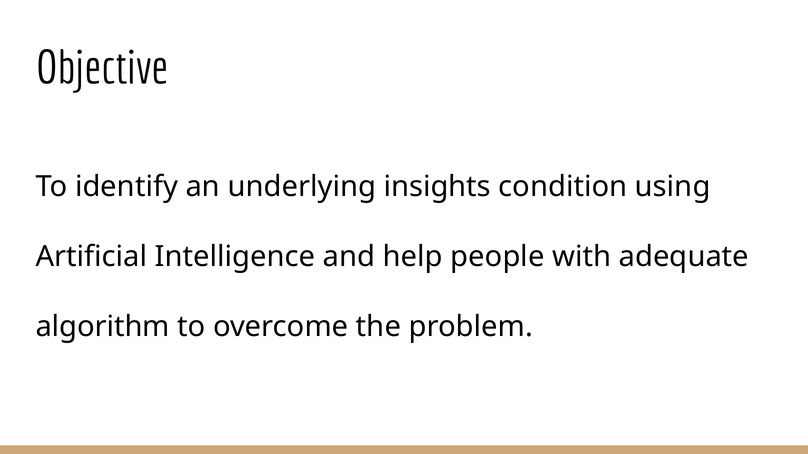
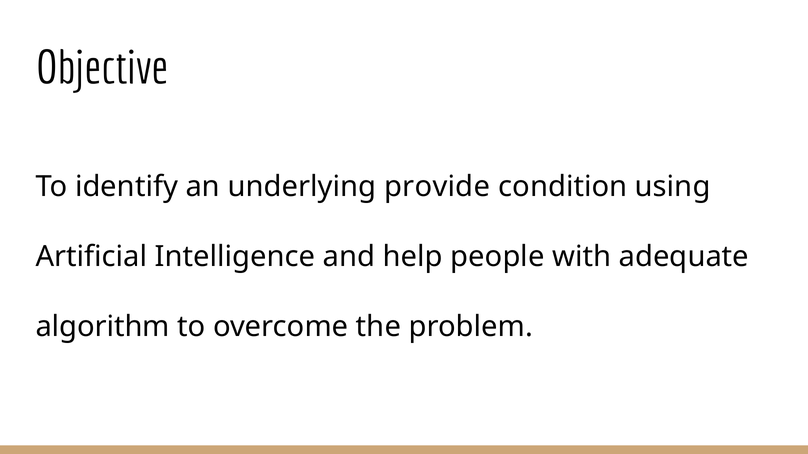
insights: insights -> provide (437, 187)
